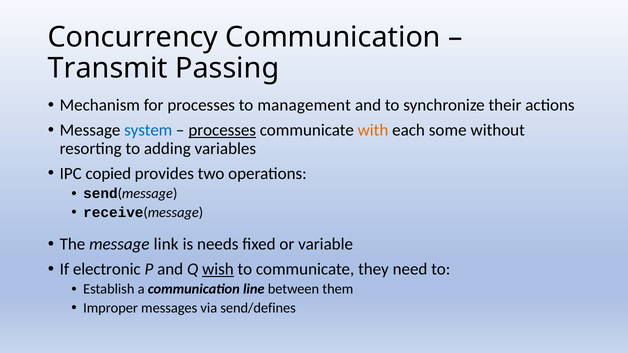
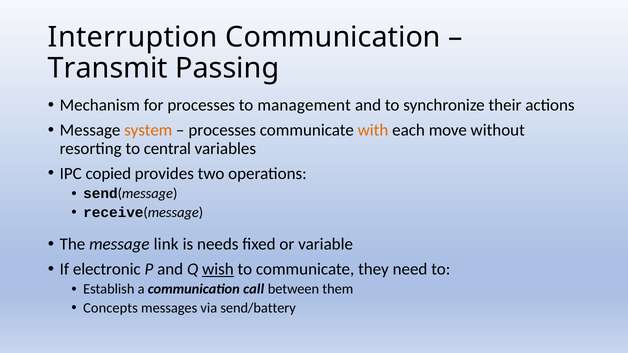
Concurrency: Concurrency -> Interruption (133, 37)
system colour: blue -> orange (148, 130)
processes underline: present -> none (222, 130)
some: some -> move (448, 130)
adding: adding -> central (167, 149)
line: line -> call (254, 289)
Improper: Improper -> Concepts (111, 308)
send/defines: send/defines -> send/battery (258, 308)
